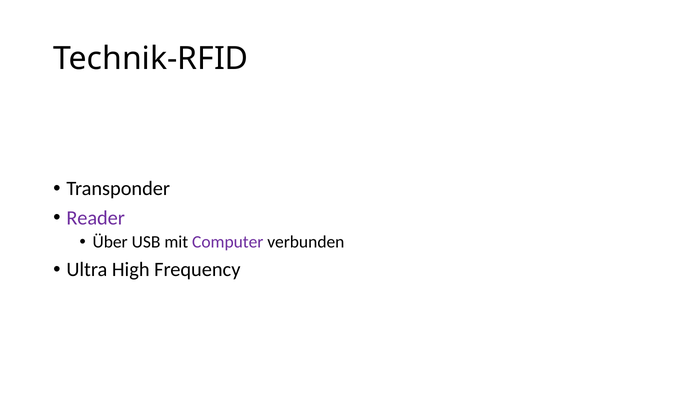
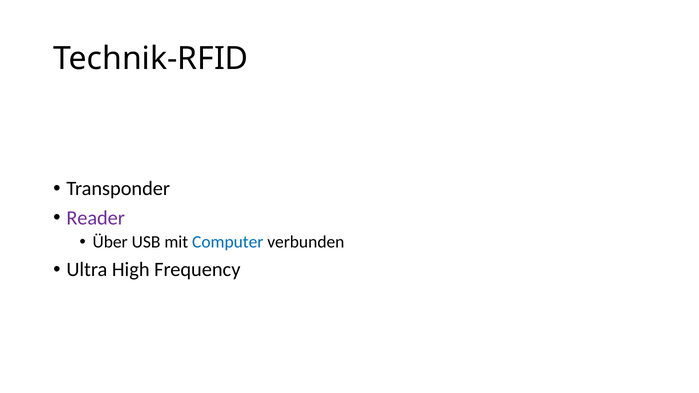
Computer colour: purple -> blue (228, 242)
